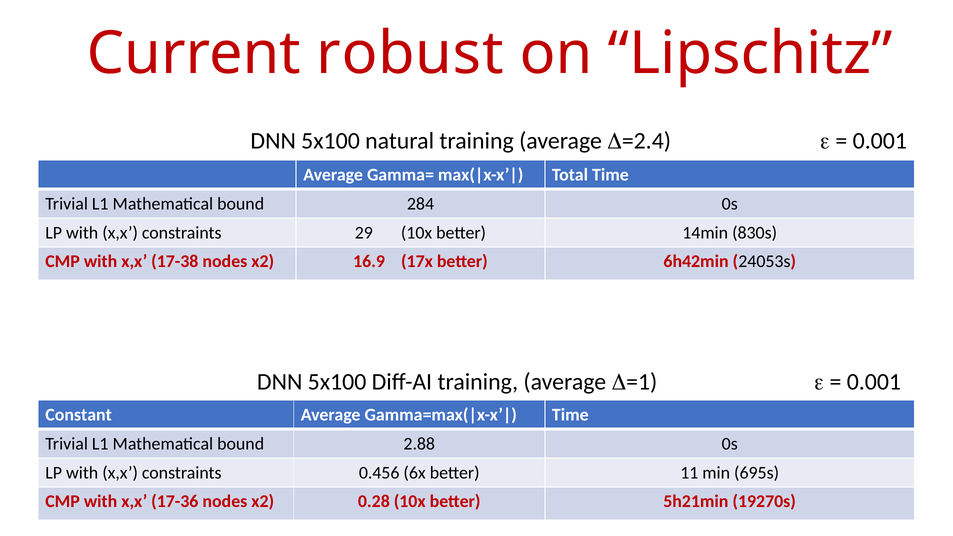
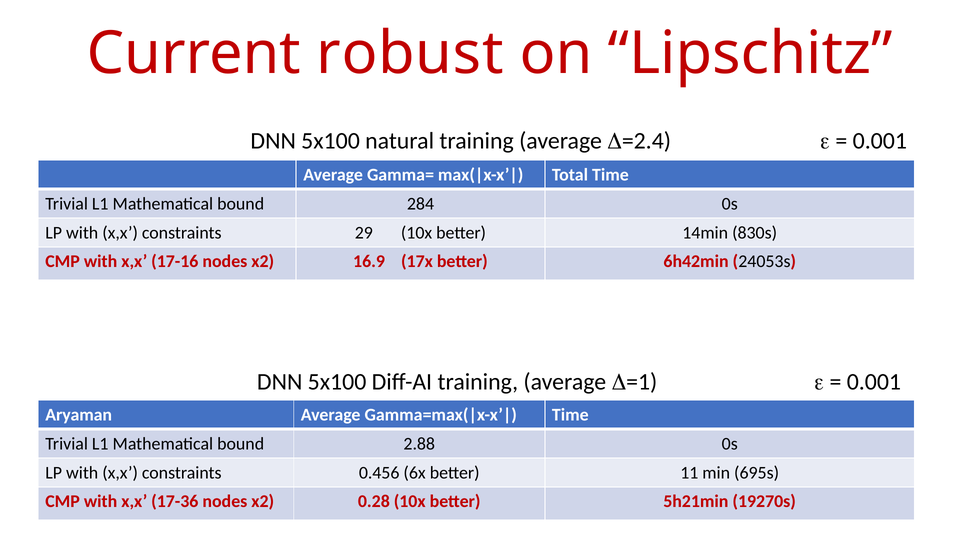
17-38: 17-38 -> 17-16 (175, 262)
Constant: Constant -> Aryaman (79, 415)
